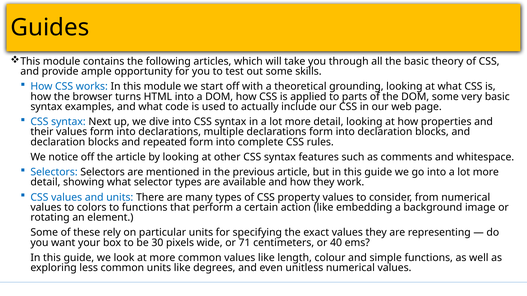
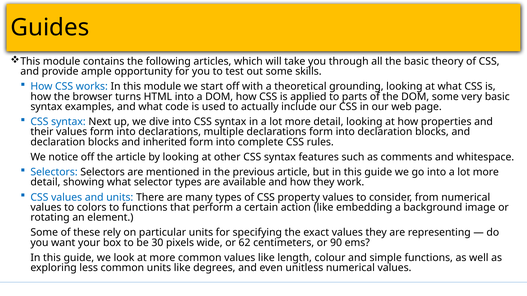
repeated: repeated -> inherited (165, 142)
71: 71 -> 62 (245, 243)
40: 40 -> 90 (336, 243)
